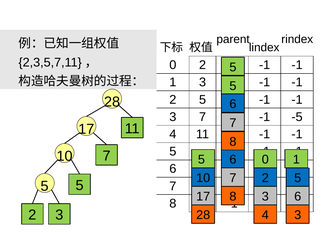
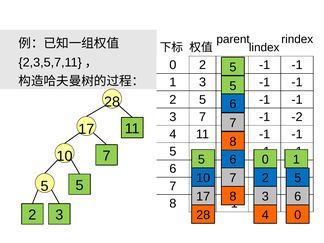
-5: -5 -> -2 (297, 117)
4 3: 3 -> 0 (298, 215)
